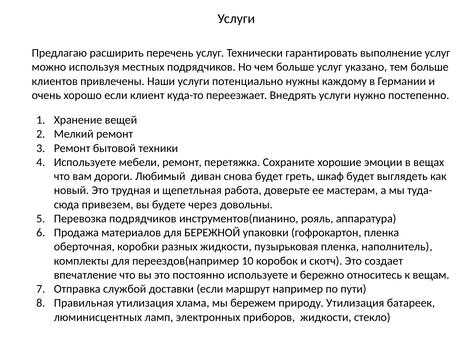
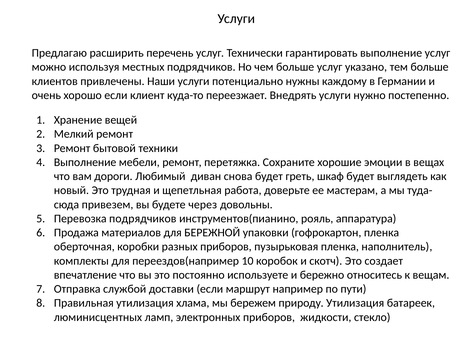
Используете: Используете -> Выполнение (85, 162)
разных жидкости: жидкости -> приборов (226, 247)
